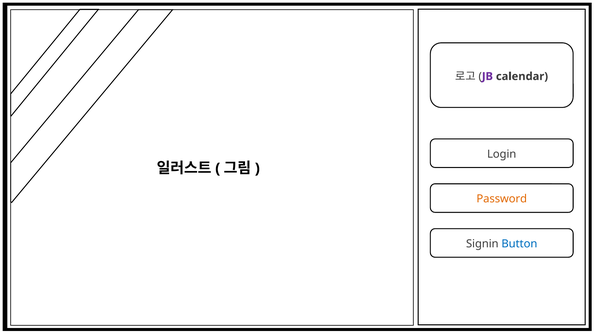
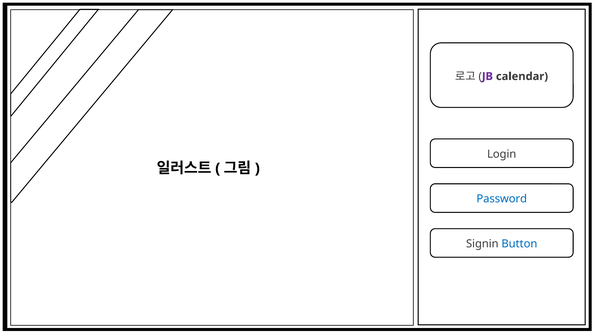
Password colour: orange -> blue (502, 199)
